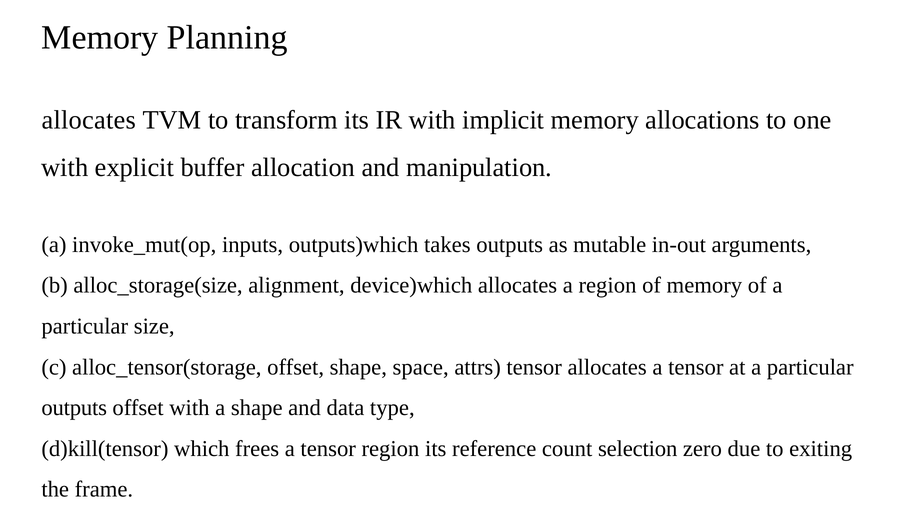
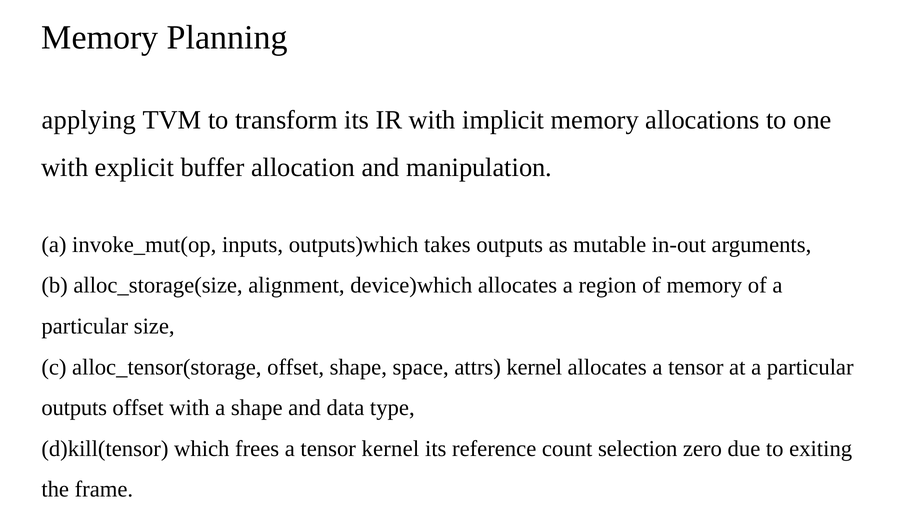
allocates: allocates -> applying (89, 120)
attrs tensor: tensor -> kernel (534, 367)
tensor region: region -> kernel (390, 449)
